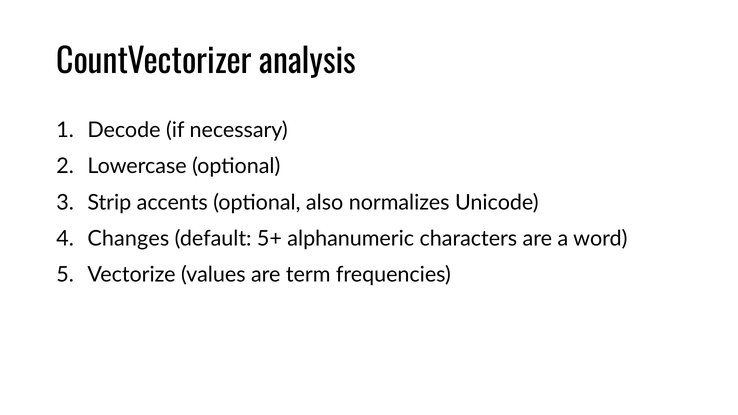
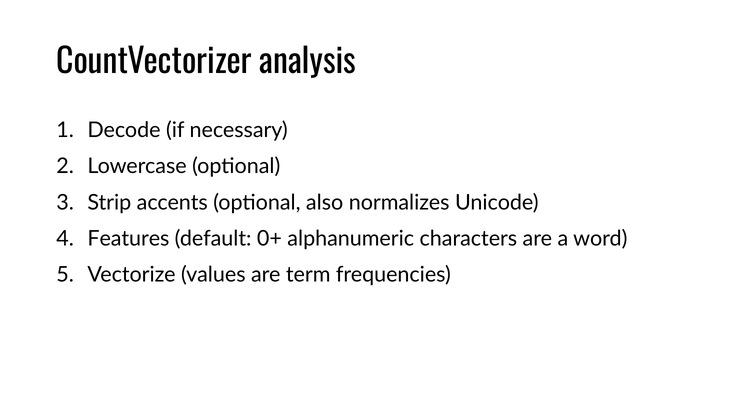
Changes: Changes -> Features (128, 239)
5+: 5+ -> 0+ (269, 239)
